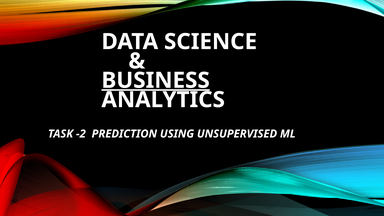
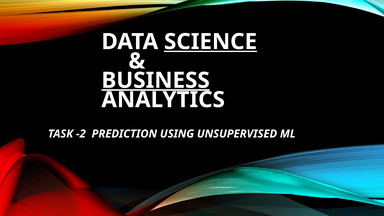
SCIENCE underline: none -> present (211, 42)
